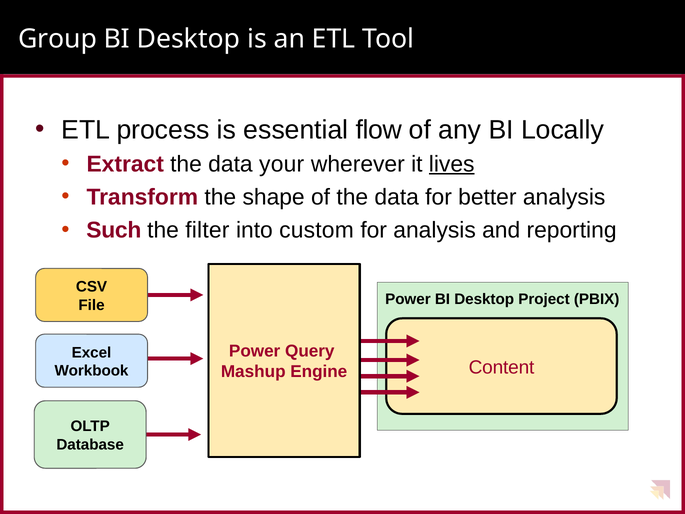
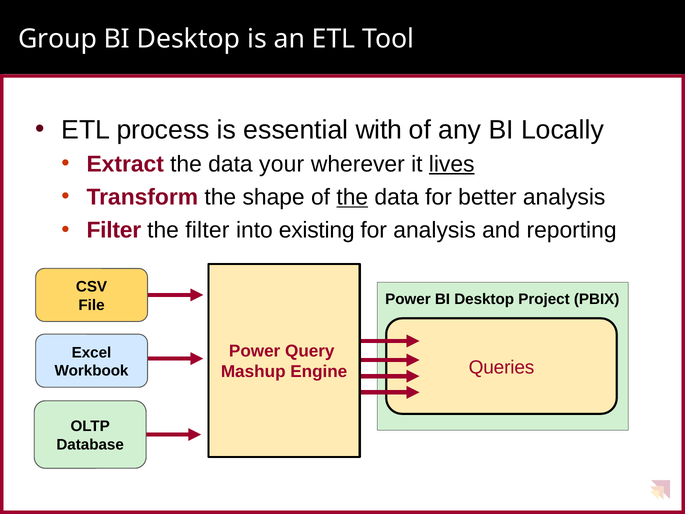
flow: flow -> with (379, 130)
the underline: none -> present (352, 197)
Such: Such -> Filter (114, 230)
custom: custom -> existing (317, 230)
Content: Content -> Queries (502, 367)
